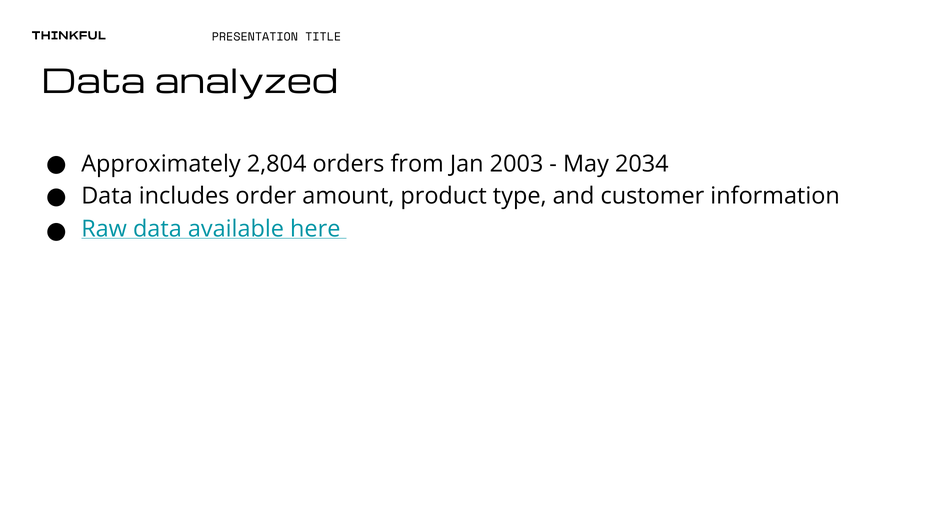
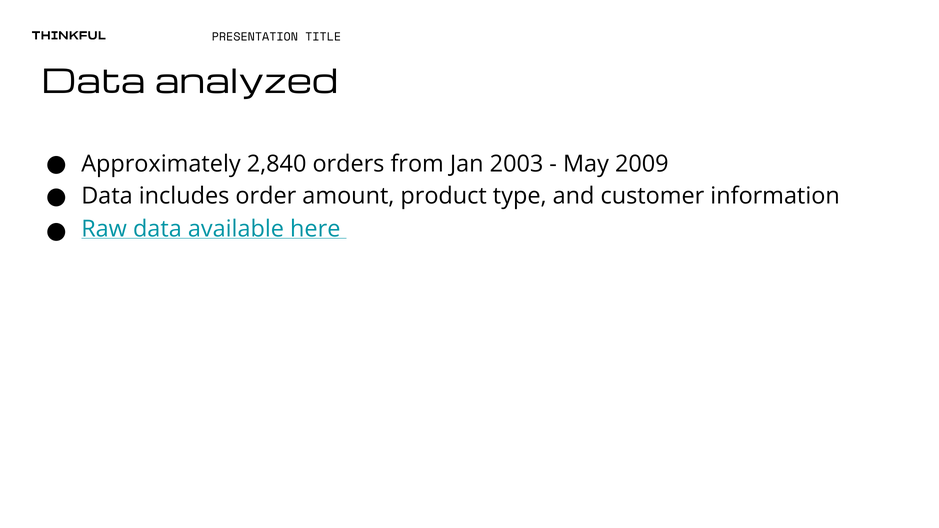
2,804: 2,804 -> 2,840 (277, 164)
2034: 2034 -> 2009 (642, 164)
